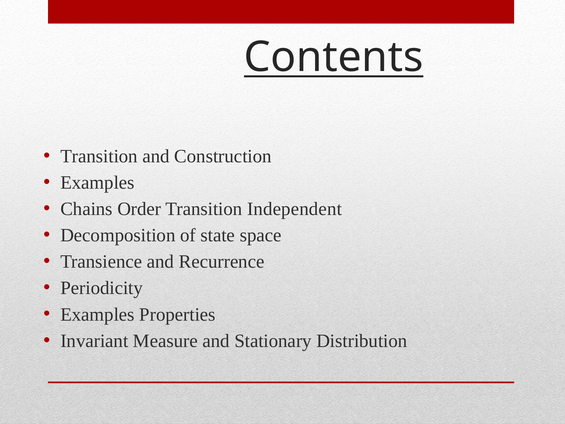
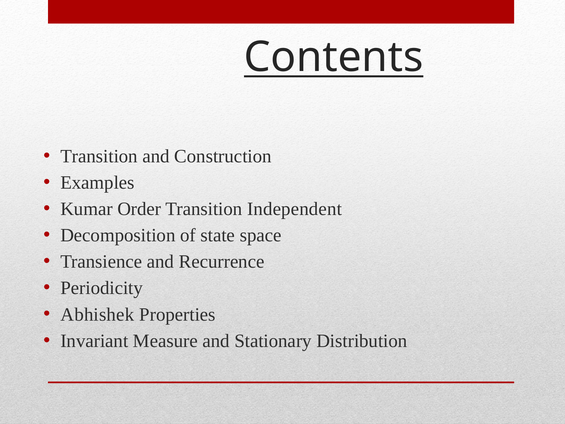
Chains: Chains -> Kumar (87, 209)
Examples: Examples -> Abhishek (97, 314)
